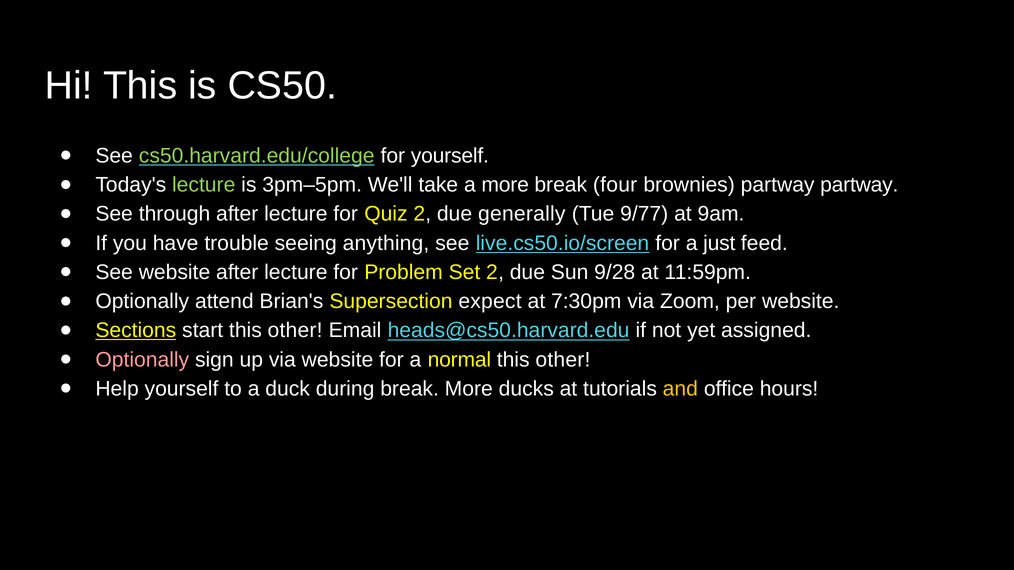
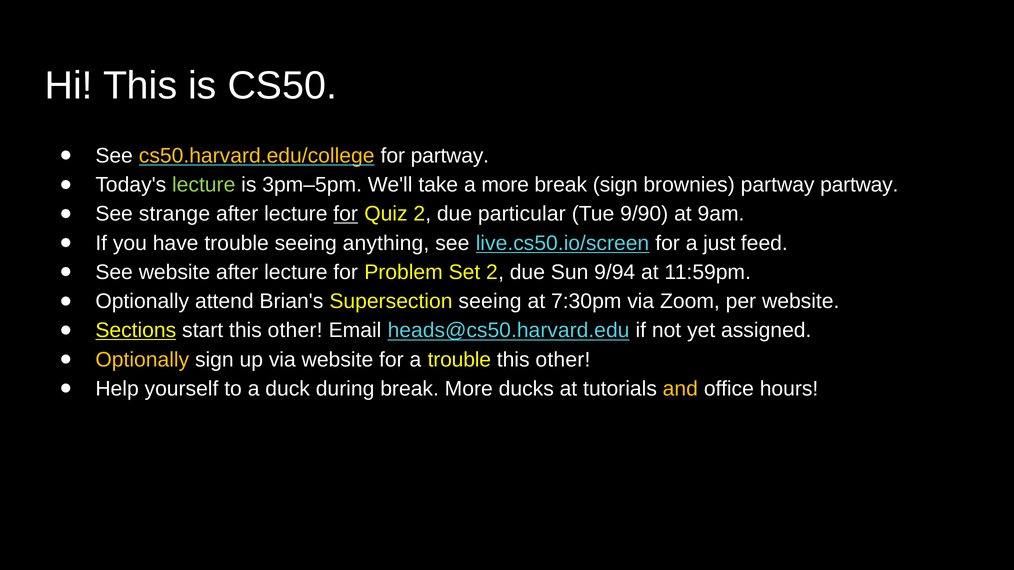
cs50.harvard.edu/college colour: light green -> yellow (257, 156)
for yourself: yourself -> partway (450, 156)
break four: four -> sign (615, 185)
through: through -> strange (174, 214)
for underline: none -> present (346, 214)
generally: generally -> particular (522, 214)
9/77: 9/77 -> 9/90 (644, 214)
9/28: 9/28 -> 9/94 (615, 272)
Supersection expect: expect -> seeing (490, 302)
Optionally colour: pink -> yellow (142, 360)
a normal: normal -> trouble (459, 360)
